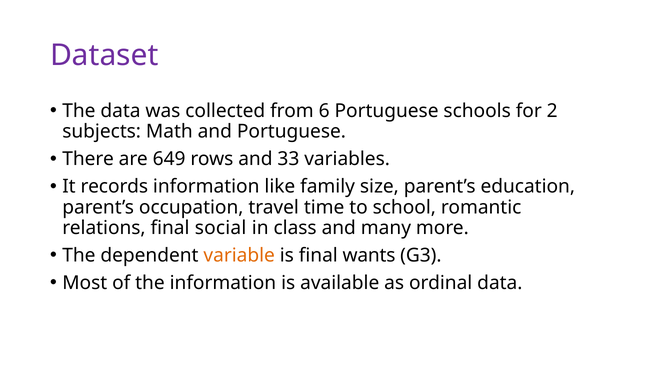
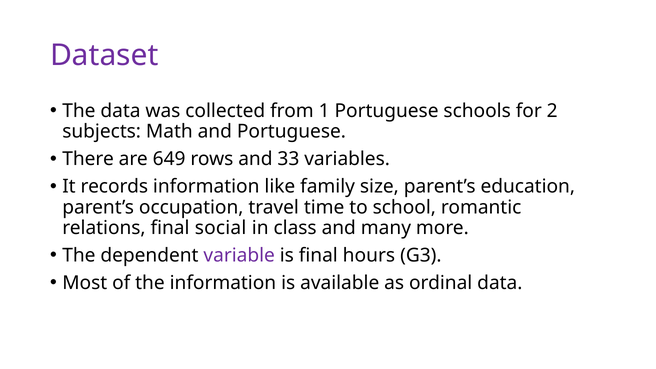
6: 6 -> 1 (324, 111)
variable colour: orange -> purple (239, 255)
wants: wants -> hours (369, 255)
